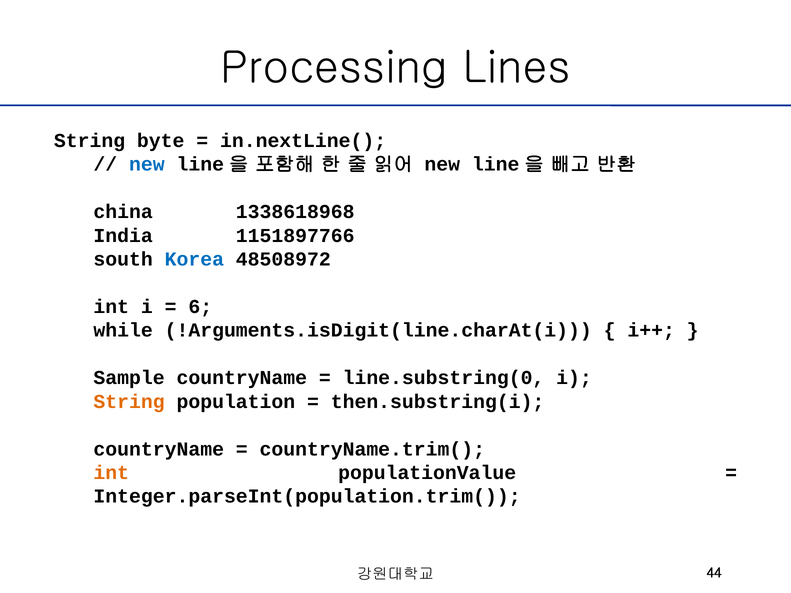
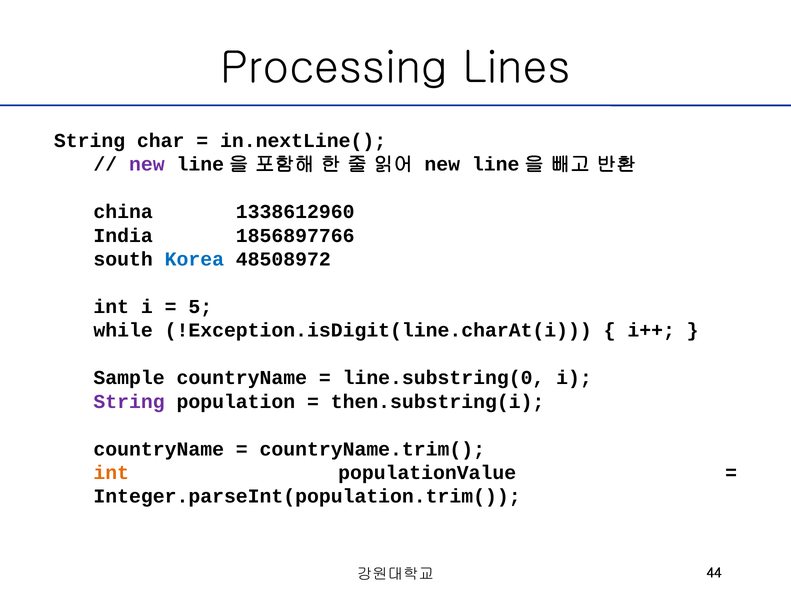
byte: byte -> char (161, 141)
new colour: blue -> purple (147, 164)
1338618968: 1338618968 -> 1338612960 (295, 212)
1151897766: 1151897766 -> 1856897766 (295, 236)
6: 6 -> 5 (200, 307)
!Arguments.isDigit(line.charAt(i: !Arguments.isDigit(line.charAt(i -> !Exception.isDigit(line.charAt(i (378, 331)
String colour: orange -> purple (129, 402)
